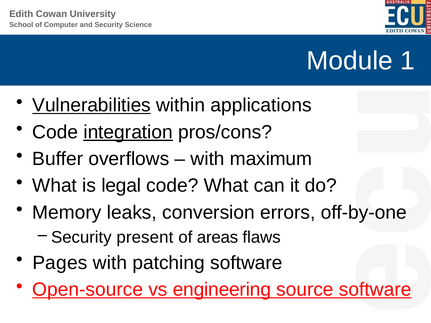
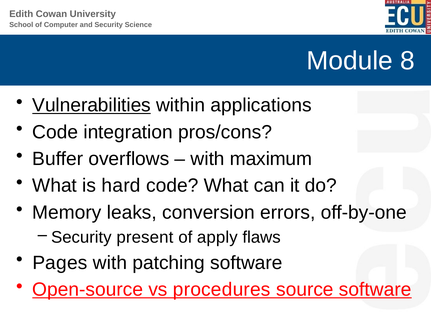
1: 1 -> 8 (407, 61)
integration underline: present -> none (128, 132)
legal: legal -> hard (121, 186)
areas: areas -> apply (217, 237)
engineering: engineering -> procedures (222, 290)
